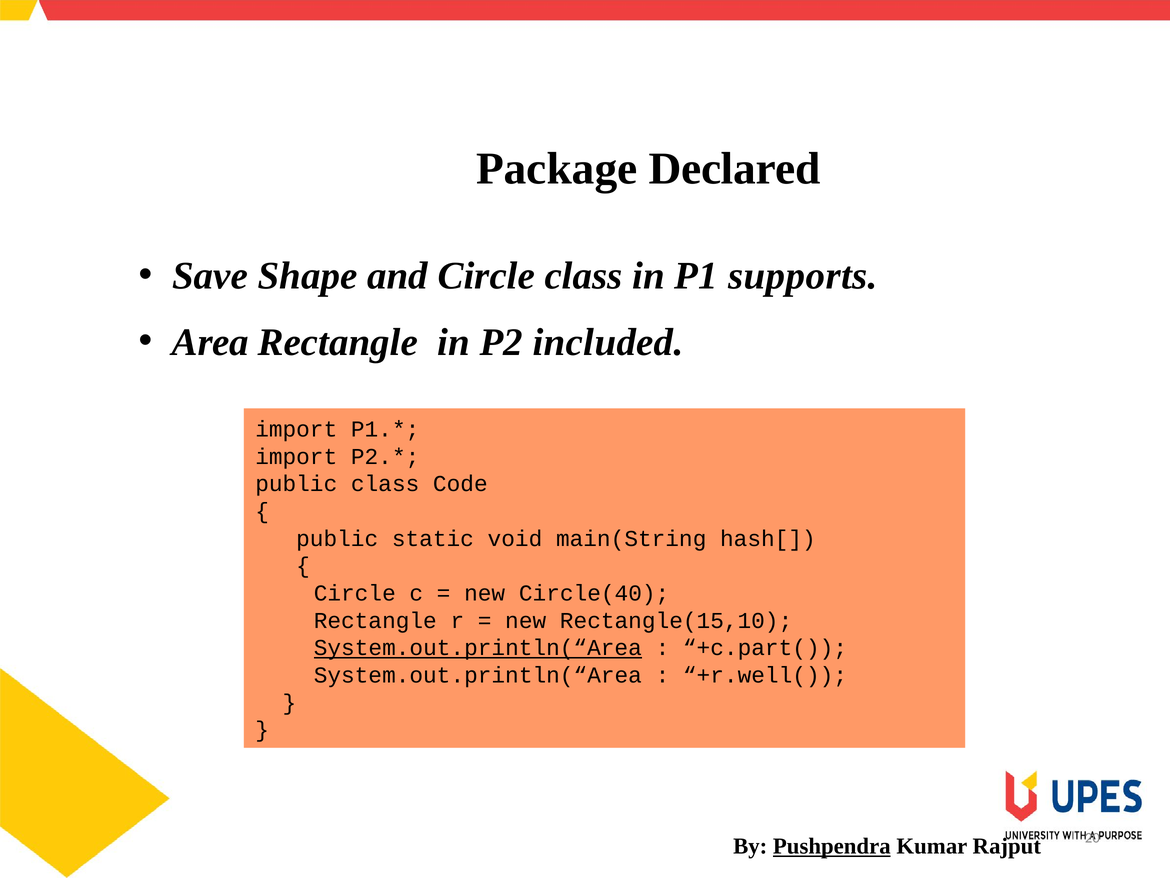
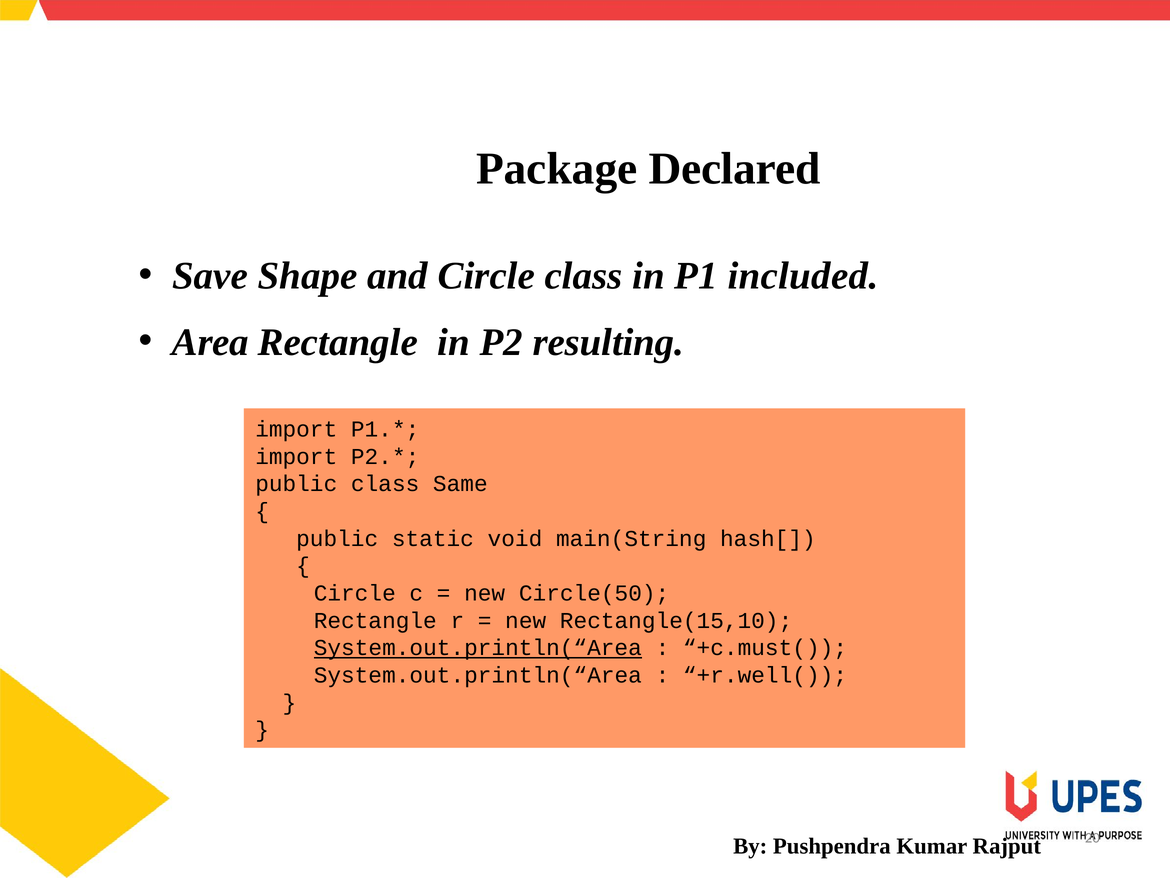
supports: supports -> included (803, 276)
included: included -> resulting (608, 342)
Code: Code -> Same (460, 484)
Circle(40: Circle(40 -> Circle(50 (594, 593)
+c.part(: +c.part( -> +c.must( (765, 648)
Pushpendra underline: present -> none (832, 846)
